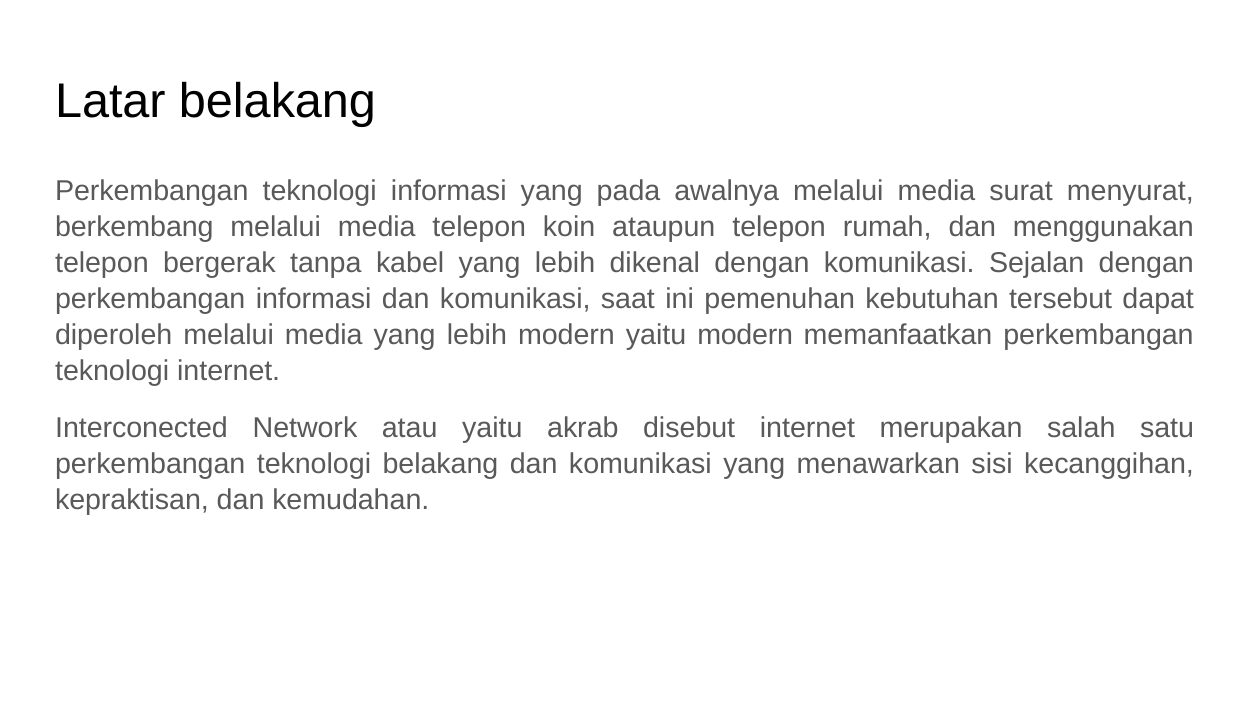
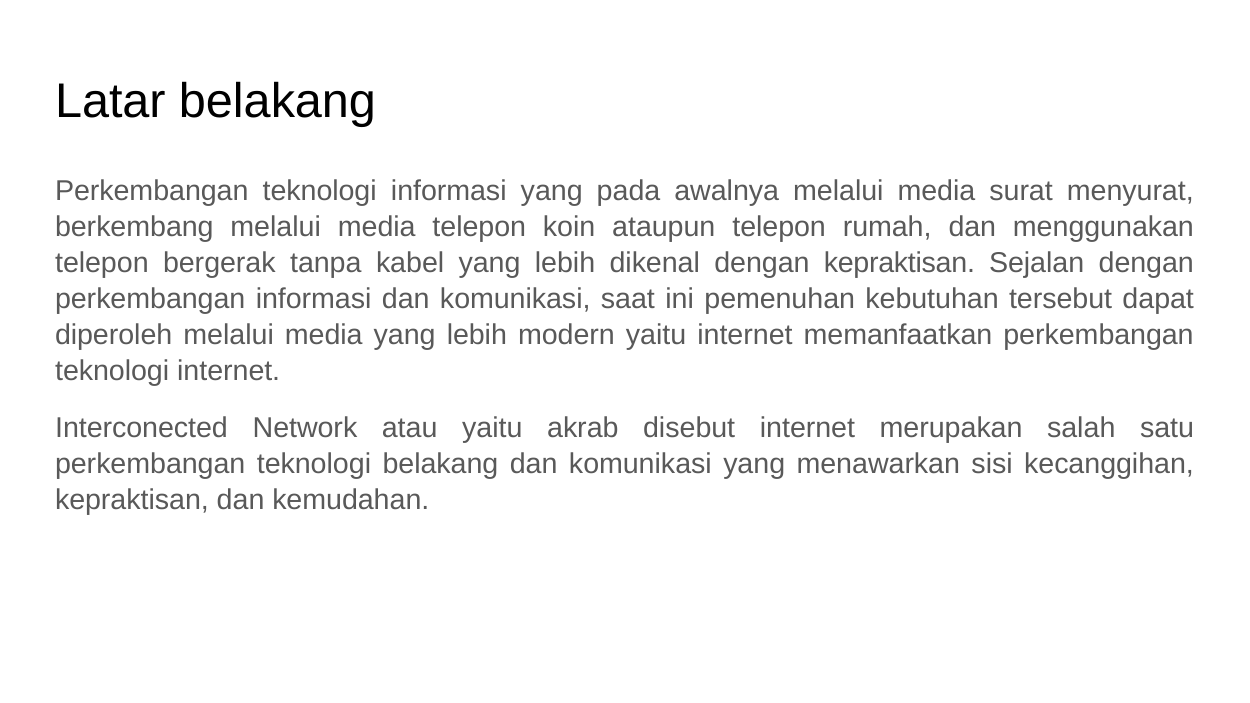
dengan komunikasi: komunikasi -> kepraktisan (899, 263)
yaitu modern: modern -> internet (745, 335)
